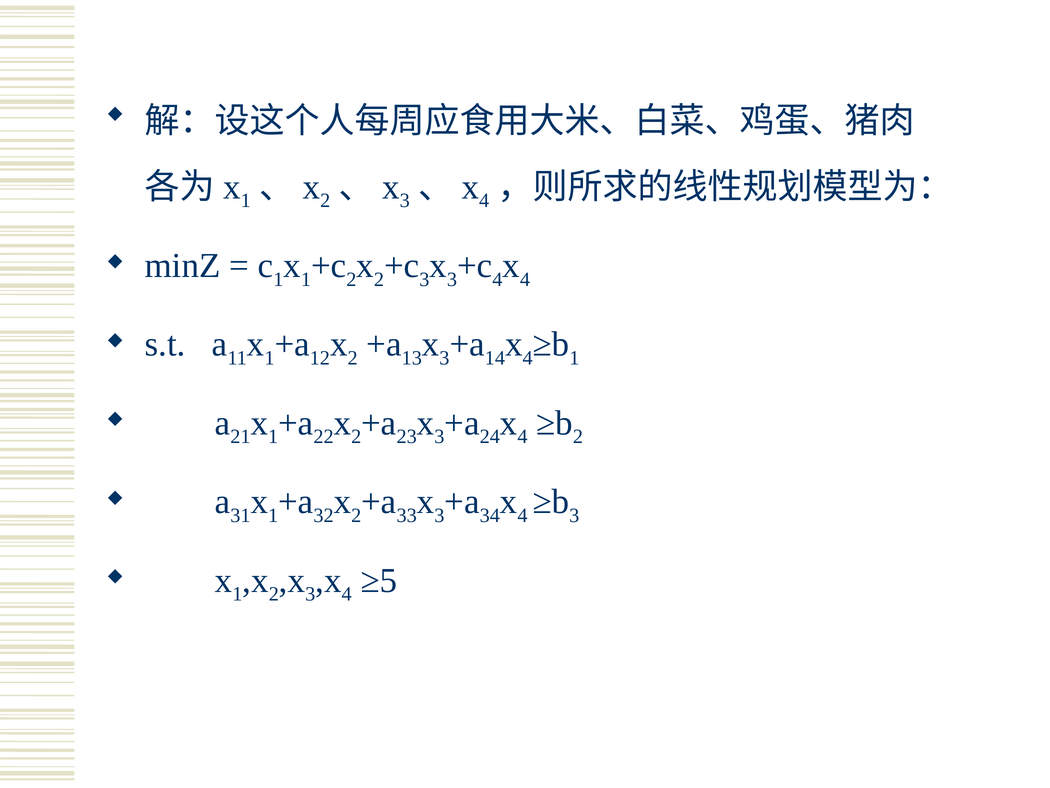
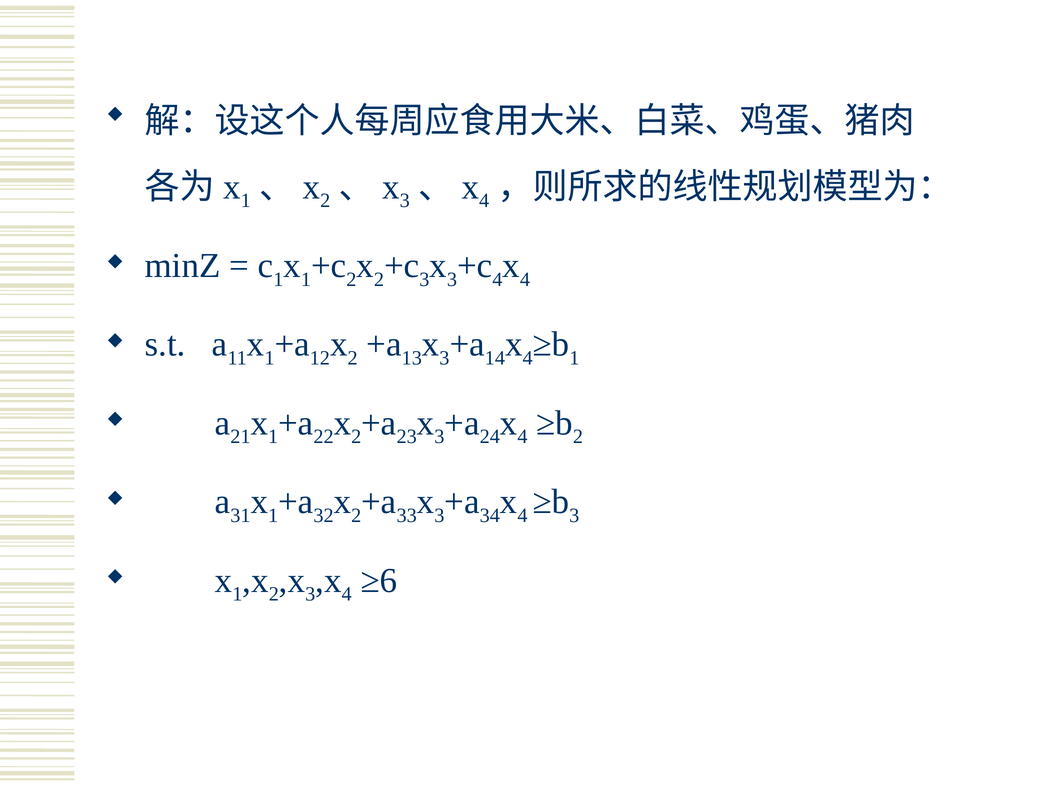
≥5: ≥5 -> ≥6 (379, 580)
